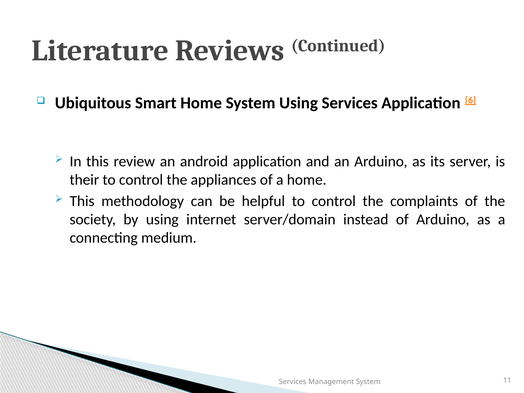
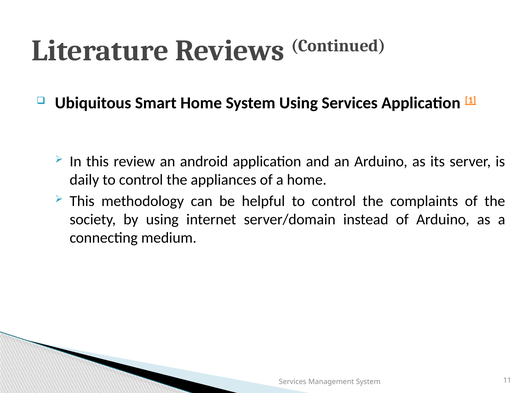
6: 6 -> 1 (471, 100)
their: their -> daily (84, 180)
